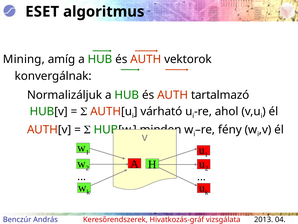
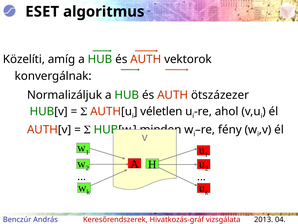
Mining: Mining -> Közelíti (24, 59)
tartalmazó: tartalmazó -> ötszázezer (220, 95)
várható: várható -> véletlen (161, 111)
